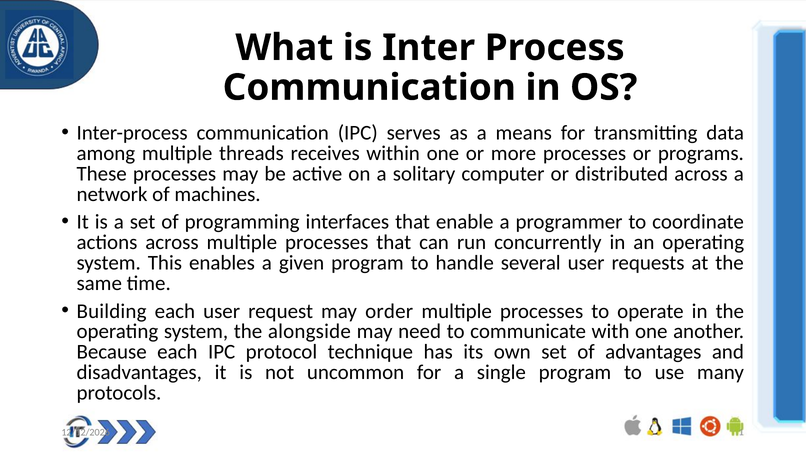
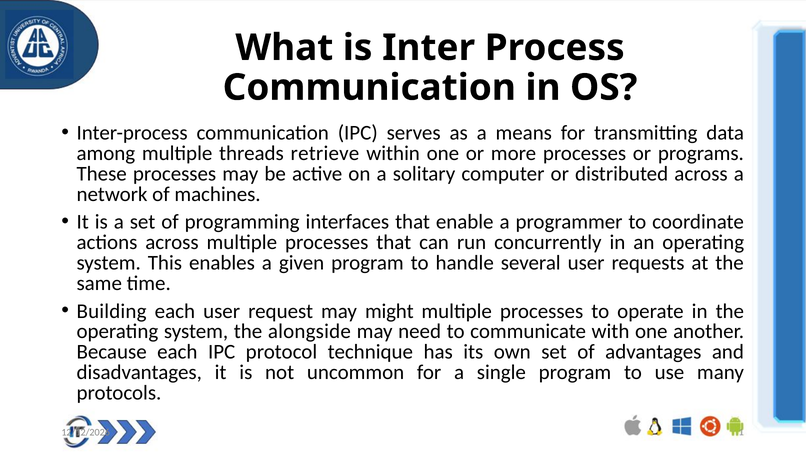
receives: receives -> retrieve (325, 154)
order: order -> might (389, 311)
